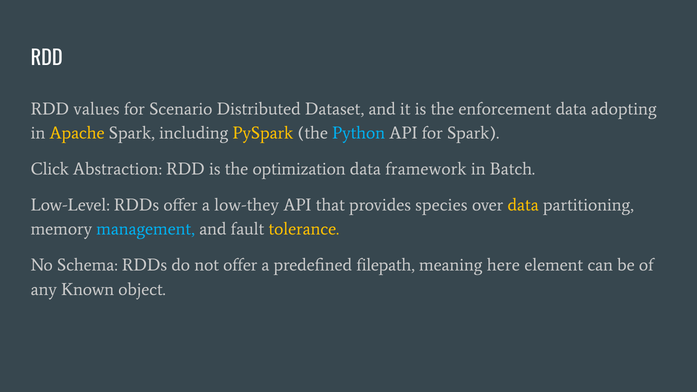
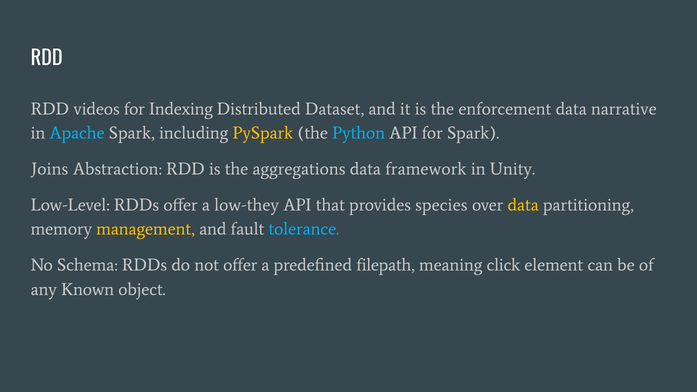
values: values -> videos (97, 109)
Scenario: Scenario -> Indexing (181, 109)
adopting: adopting -> narrative (624, 109)
Apache colour: yellow -> light blue (77, 133)
Click: Click -> Joins (50, 169)
optimization: optimization -> aggregations (299, 169)
Batch: Batch -> Unity (512, 169)
management colour: light blue -> yellow (146, 229)
tolerance colour: yellow -> light blue (304, 229)
here: here -> click (503, 265)
